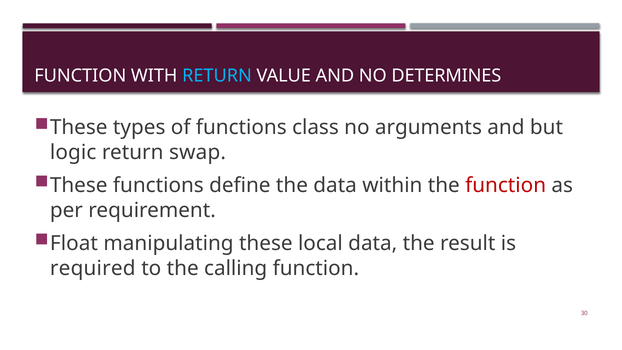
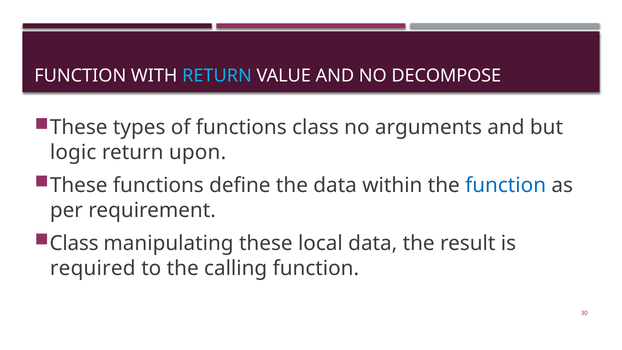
DETERMINES: DETERMINES -> DECOMPOSE (446, 76)
swap: swap -> upon (198, 152)
function colour: red -> blue (506, 185)
Float: Float -> Class (74, 243)
